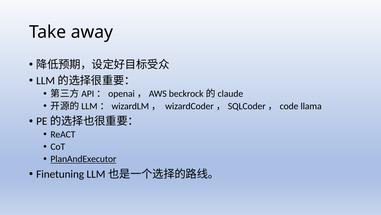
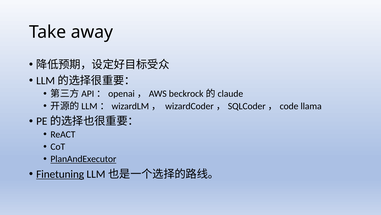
Finetuning underline: none -> present (60, 174)
